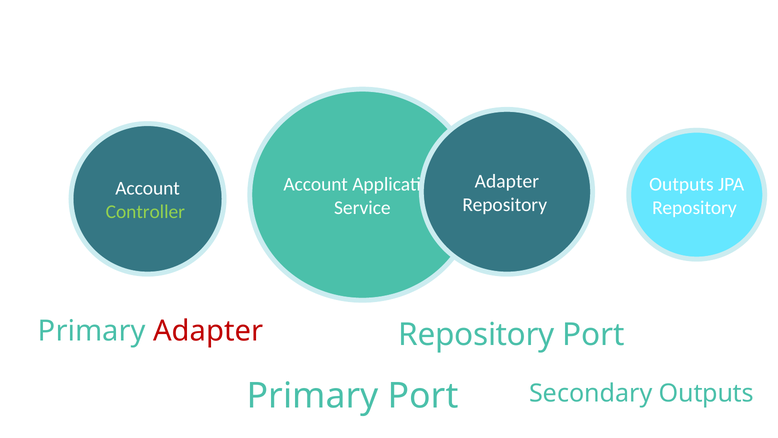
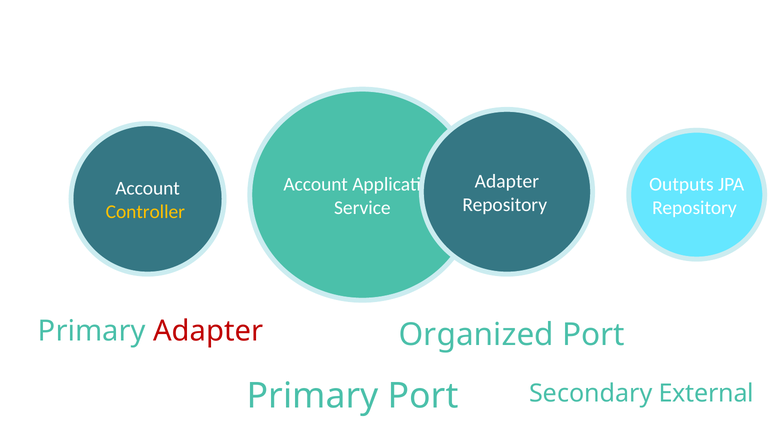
Controller colour: light green -> yellow (145, 212)
Repository: Repository -> Organized (476, 335)
Secondary Outputs: Outputs -> External (706, 393)
